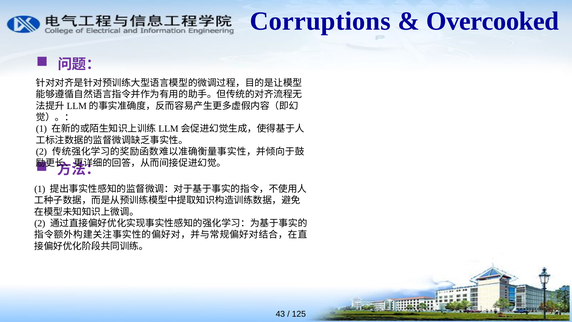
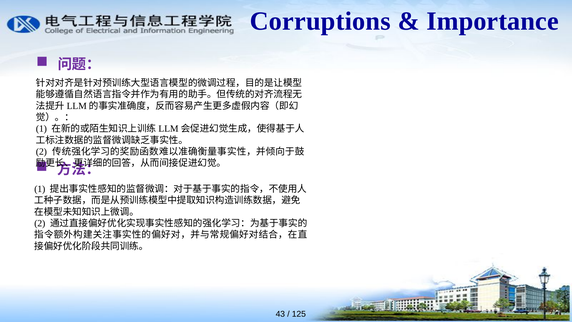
Overcooked: Overcooked -> Importance (493, 21)
